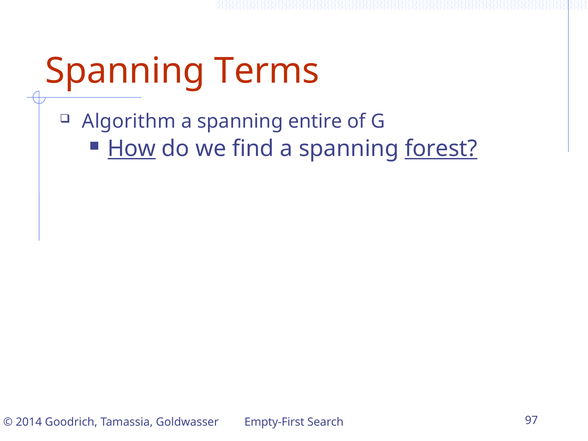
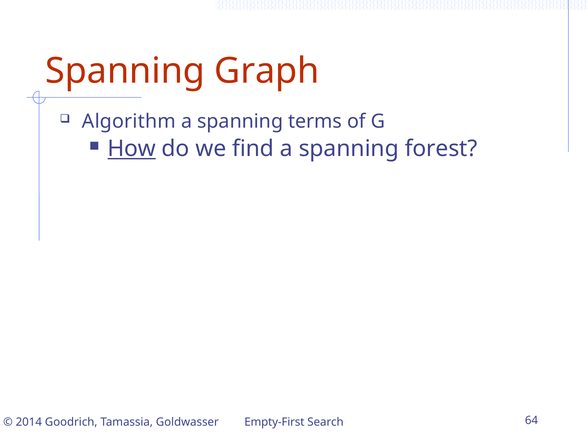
Terms: Terms -> Graph (267, 71)
entire: entire -> terms (315, 121)
forest underline: present -> none (441, 149)
97: 97 -> 64 (532, 420)
